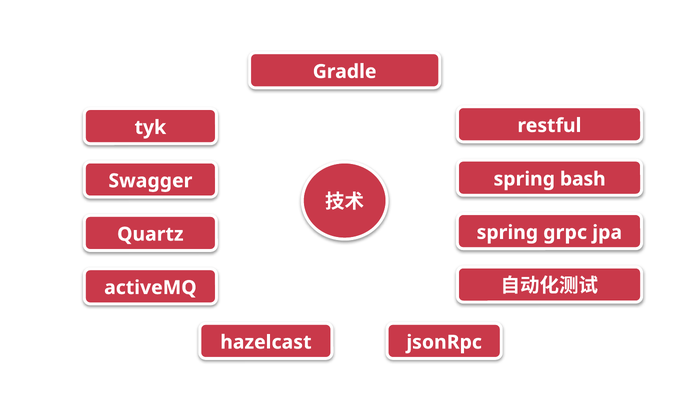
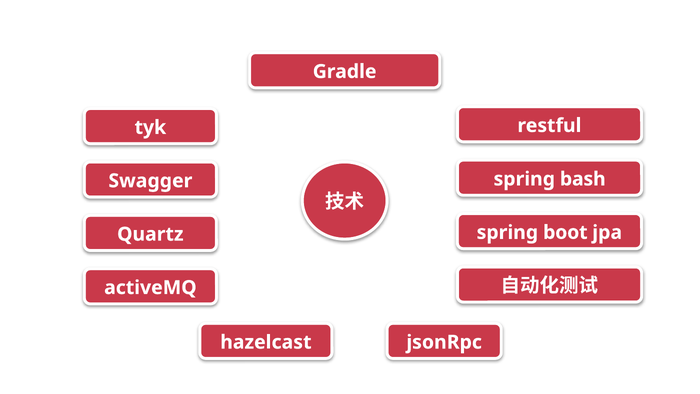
grpc: grpc -> boot (565, 232)
